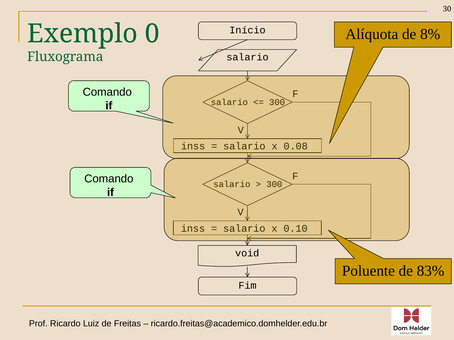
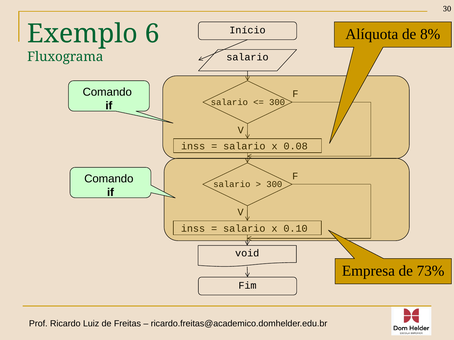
0: 0 -> 6 (152, 34)
Poluente: Poluente -> Empresa (368, 271)
83%: 83% -> 73% (431, 271)
